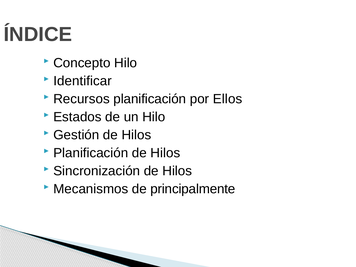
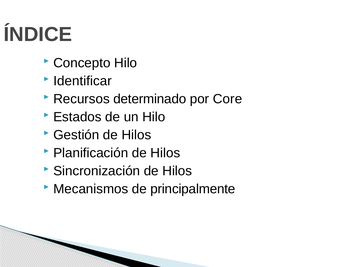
Recursos planificación: planificación -> determinado (150, 99)
Ellos: Ellos -> Core (228, 99)
